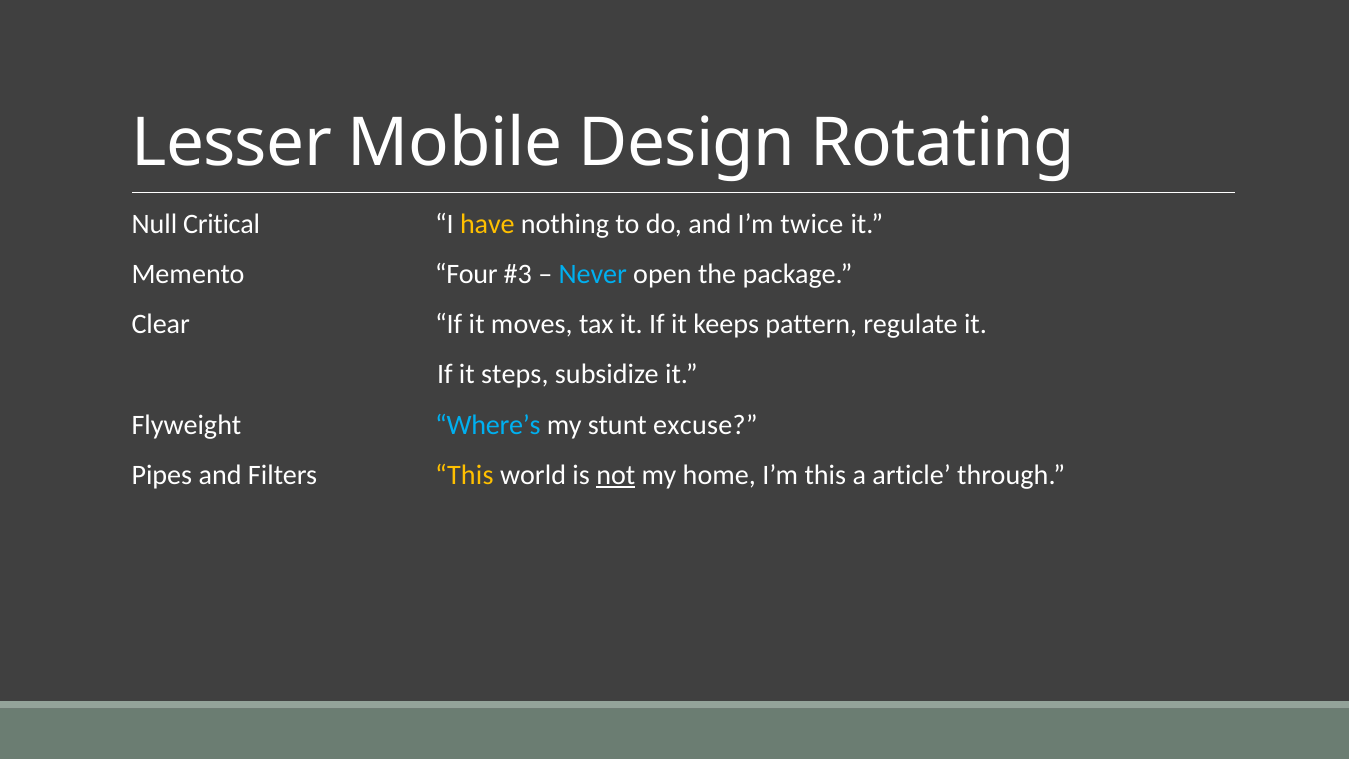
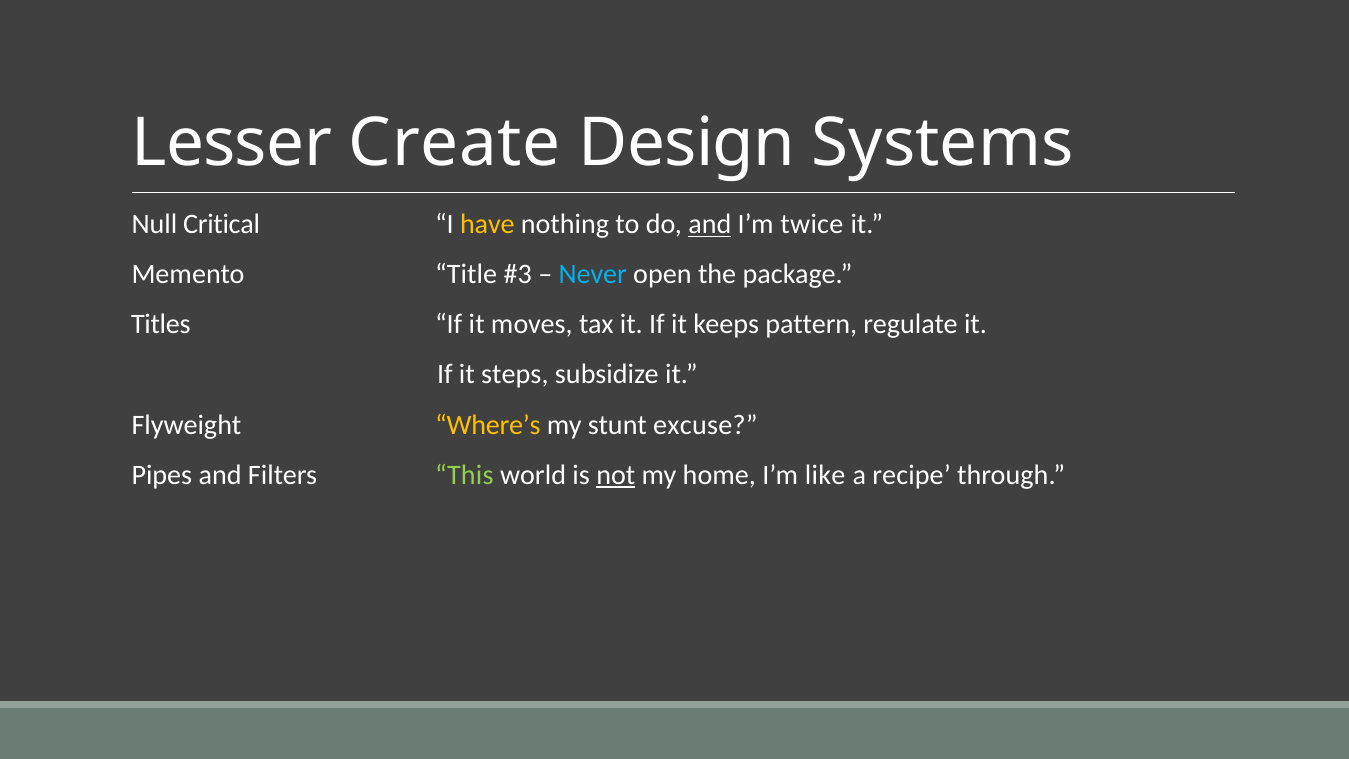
Mobile: Mobile -> Create (455, 143)
Rotating: Rotating -> Systems (942, 143)
and underline: none -> present (710, 224)
Four: Four -> Title (466, 274)
Clear: Clear -> Titles (161, 324)
Where’s colour: light blue -> yellow (488, 425)
This colour: yellow -> light green (464, 475)
I’m this: this -> like (825, 475)
article: article -> recipe (912, 475)
